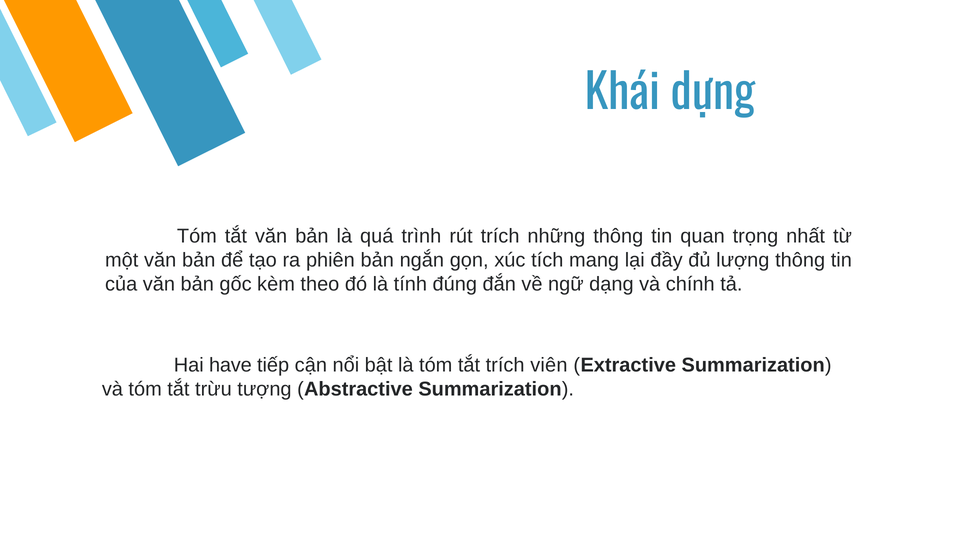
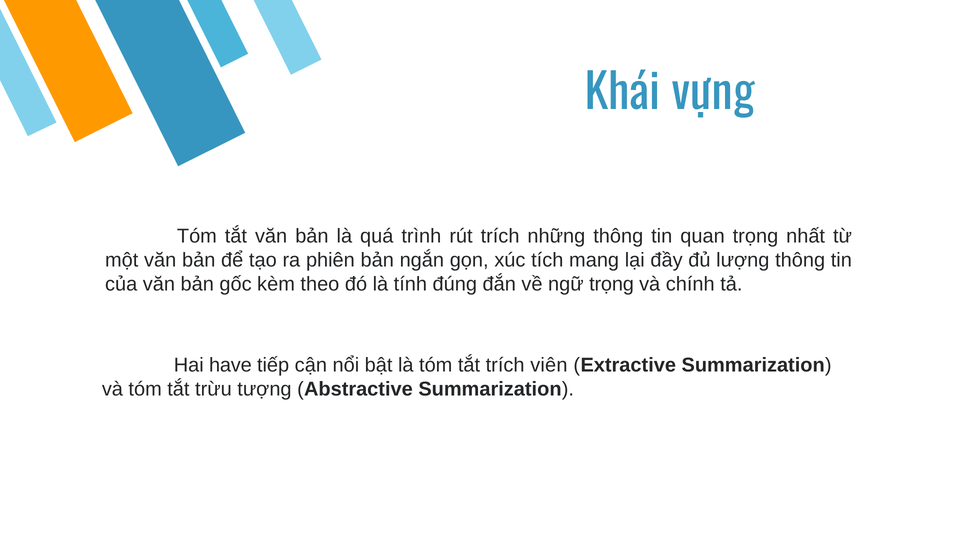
dựng: dựng -> vựng (713, 94)
ngữ dạng: dạng -> trọng (612, 284)
